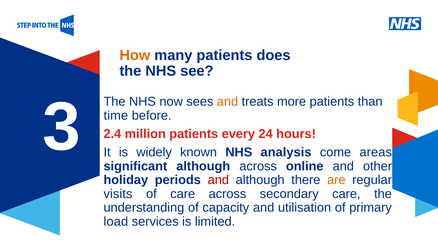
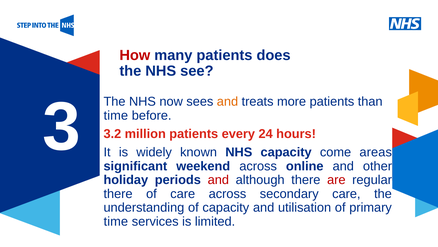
How colour: orange -> red (135, 55)
2.4: 2.4 -> 3.2 (112, 134)
NHS analysis: analysis -> capacity (286, 152)
significant although: although -> weekend (203, 166)
are colour: orange -> red (336, 180)
visits: visits -> there (118, 193)
load: load -> time (116, 221)
